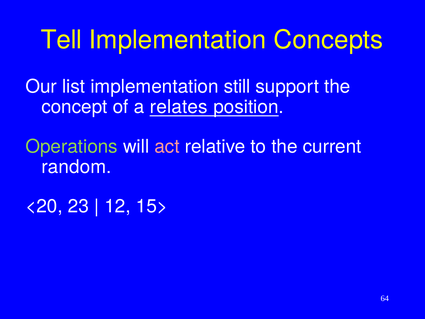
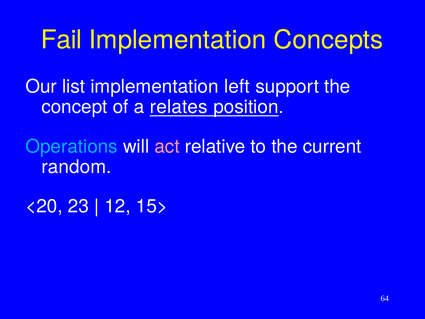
Tell: Tell -> Fail (61, 40)
still: still -> left (237, 87)
Operations colour: light green -> light blue (72, 146)
